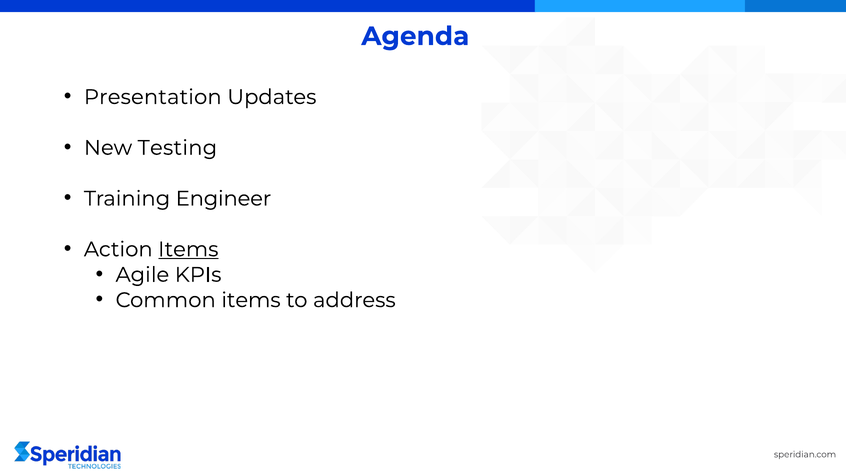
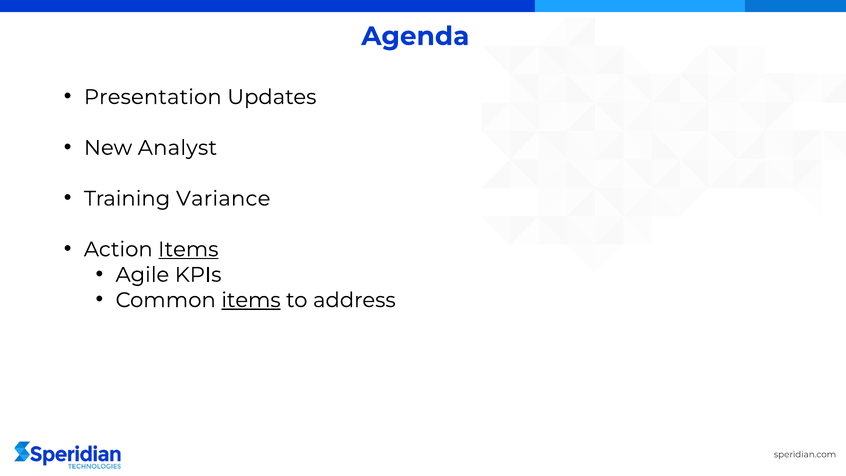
Testing: Testing -> Analyst (177, 148)
Engineer: Engineer -> Variance (223, 199)
items underline: none -> present (251, 300)
